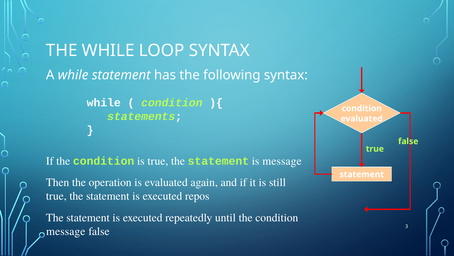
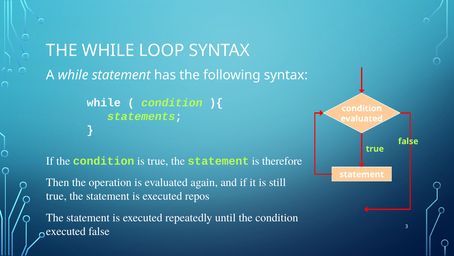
is message: message -> therefore (282, 161)
message: message -> executed (66, 231)
